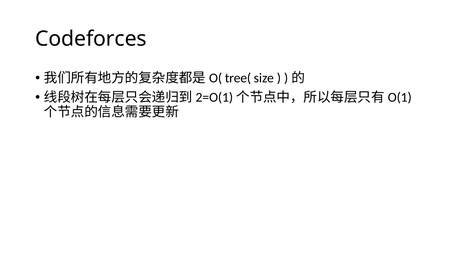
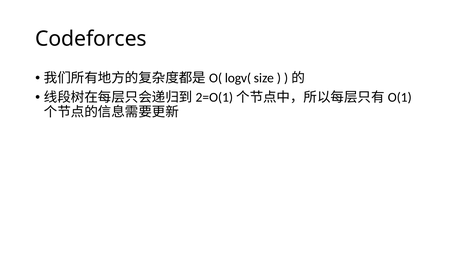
tree(: tree( -> logv( (238, 78)
